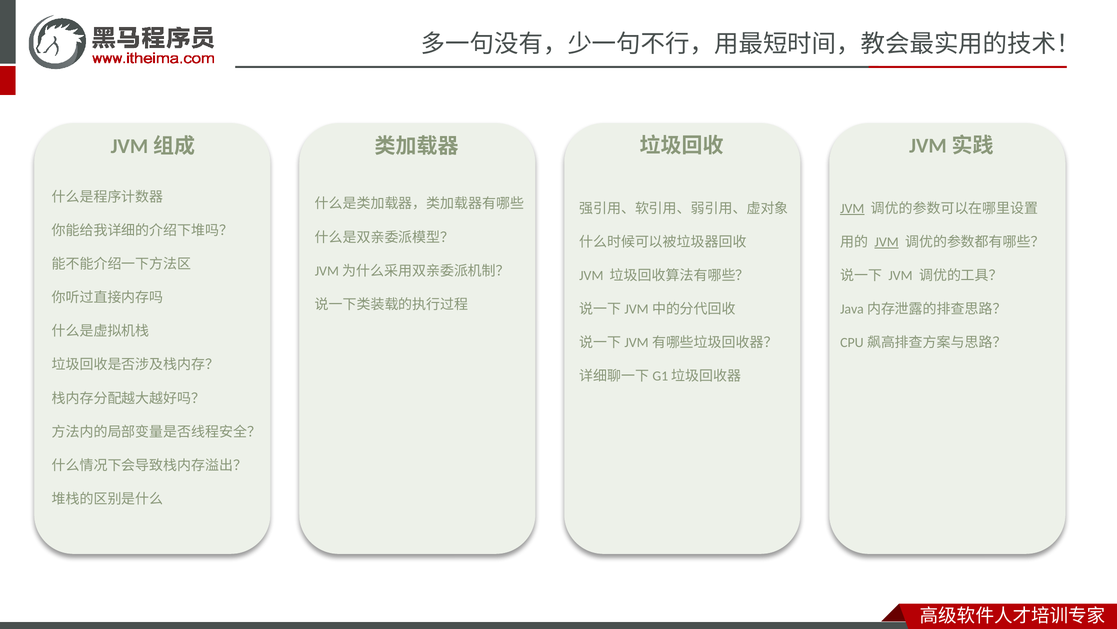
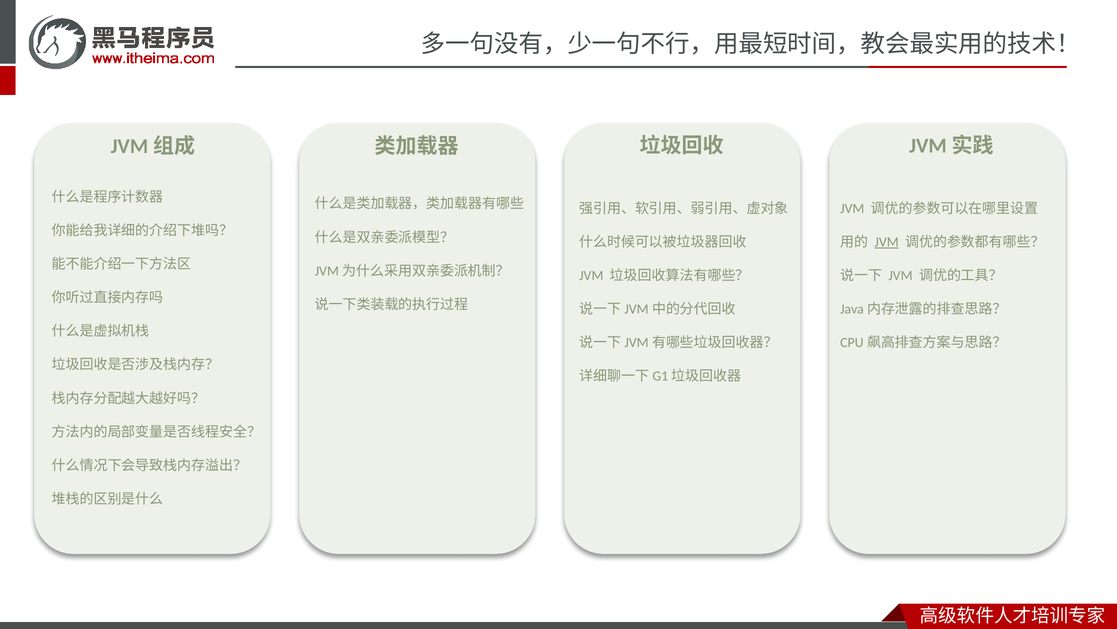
JVM underline: present -> none (852, 208)
